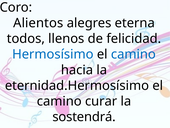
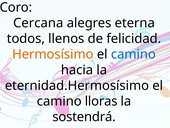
Alientos: Alientos -> Cercana (38, 23)
Hermosísimo colour: blue -> orange (53, 54)
curar: curar -> lloras (101, 101)
